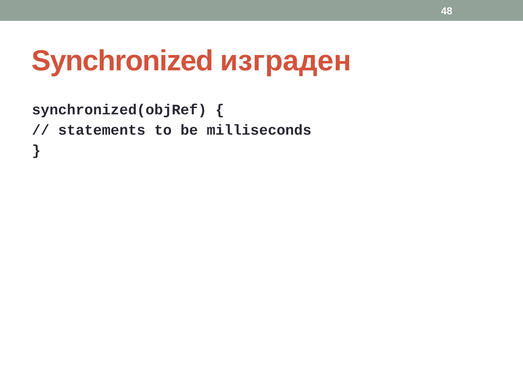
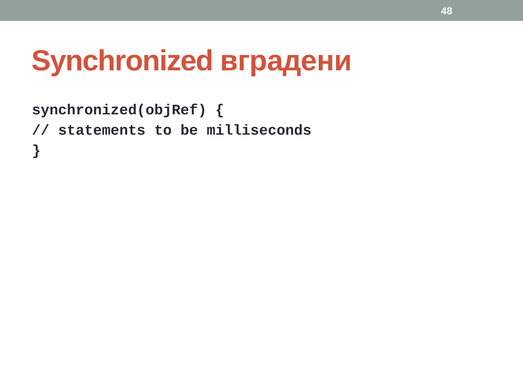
изграден: изграден -> вградени (286, 61)
